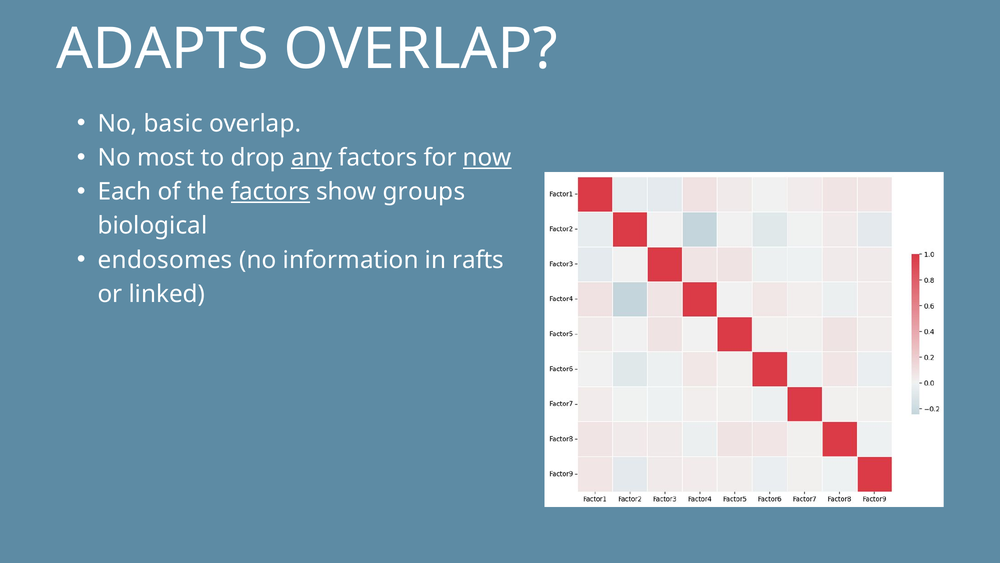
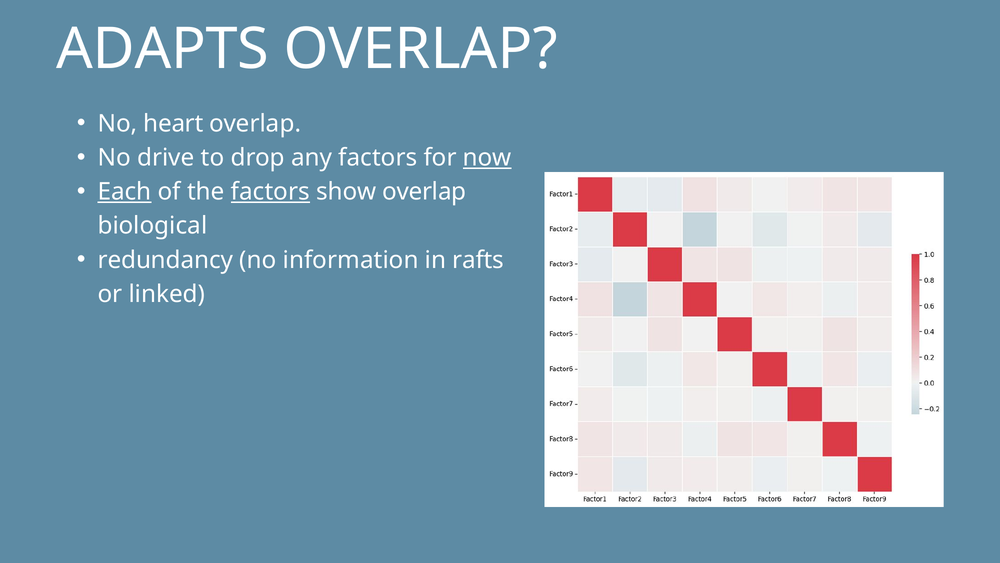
basic: basic -> heart (173, 124)
most: most -> drive (166, 158)
any underline: present -> none (312, 158)
Each underline: none -> present (125, 192)
show groups: groups -> overlap (424, 192)
endosomes: endosomes -> redundancy (165, 260)
